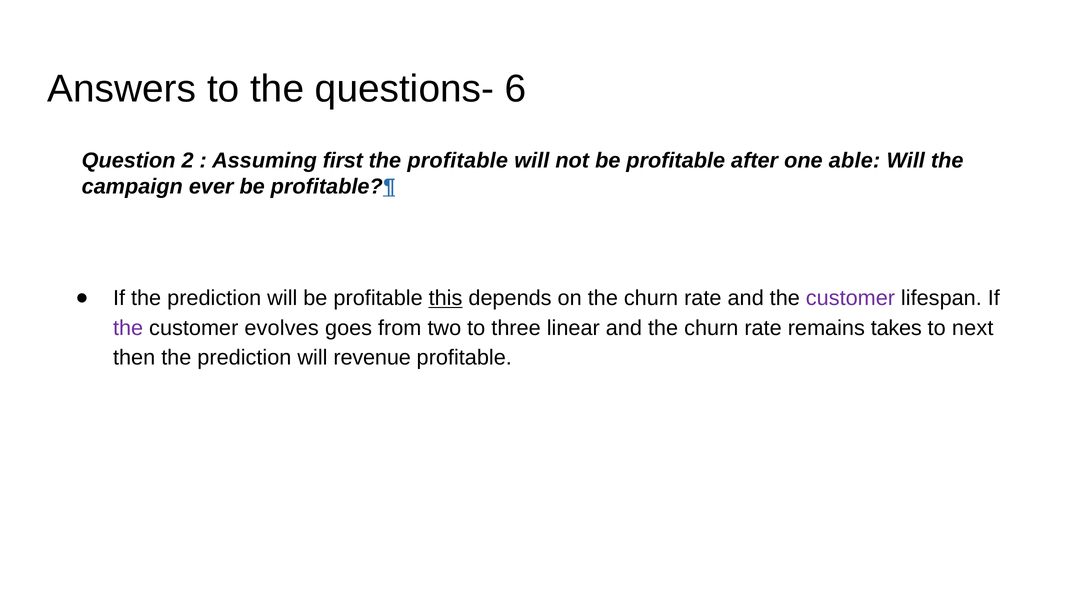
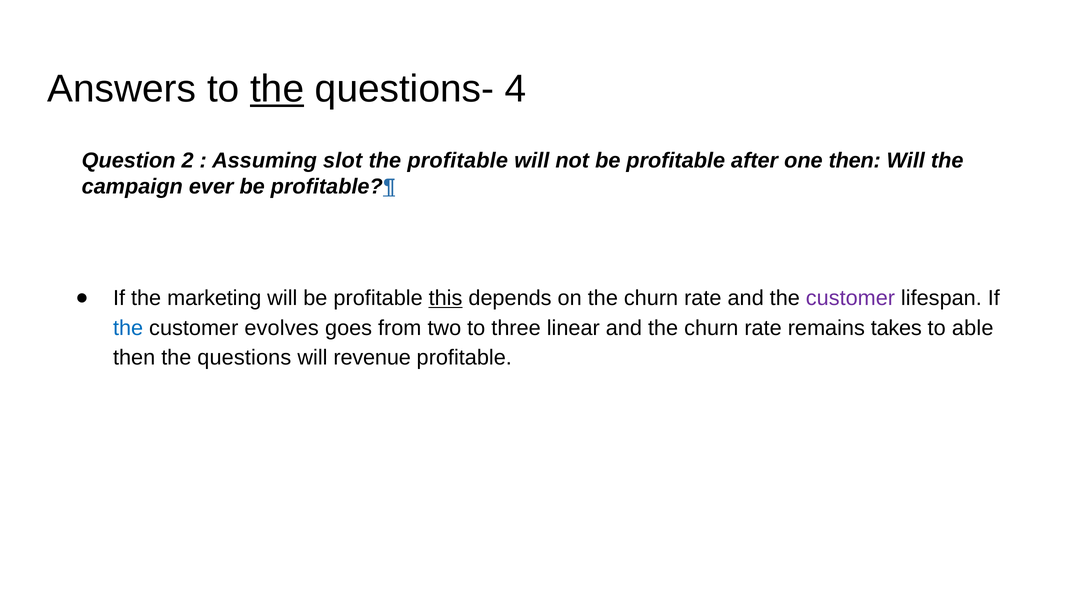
the underline: none -> present (277, 89)
6: 6 -> 4 (516, 89)
first: first -> slot (343, 161)
one able: able -> then (855, 161)
If the prediction: prediction -> marketing (214, 298)
the colour: purple -> blue (128, 328)
next: next -> able (973, 328)
then the prediction: prediction -> questions (244, 358)
